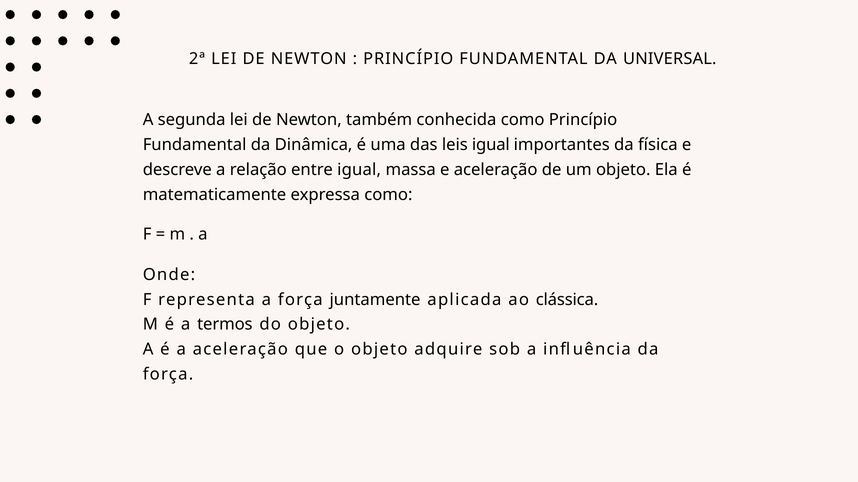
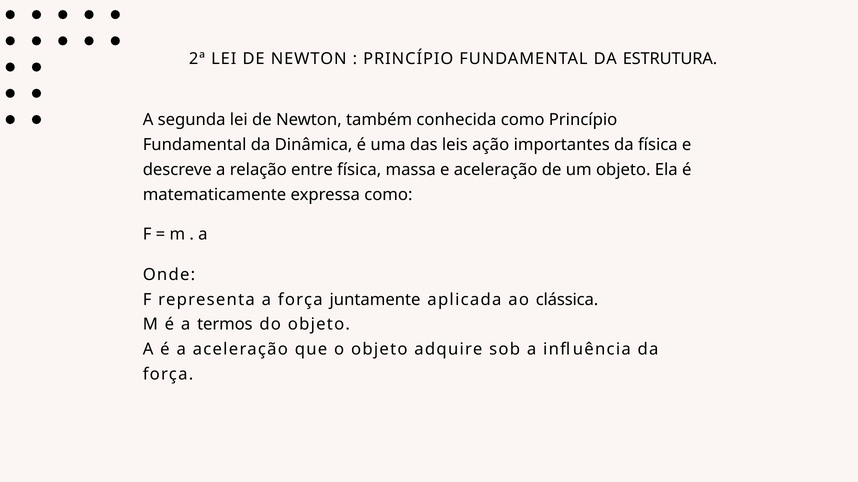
UNIVERSAL: UNIVERSAL -> ESTRUTURA (670, 59)
leis igual: igual -> ação (491, 145)
entre igual: igual -> física (359, 170)
